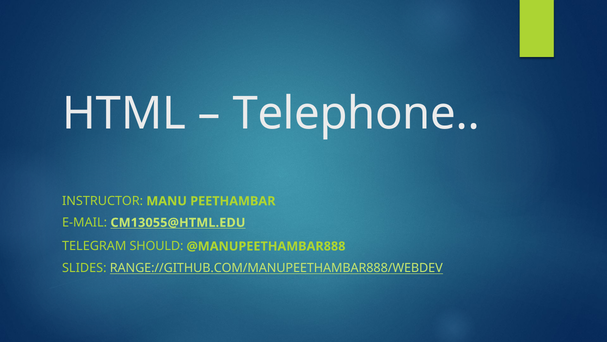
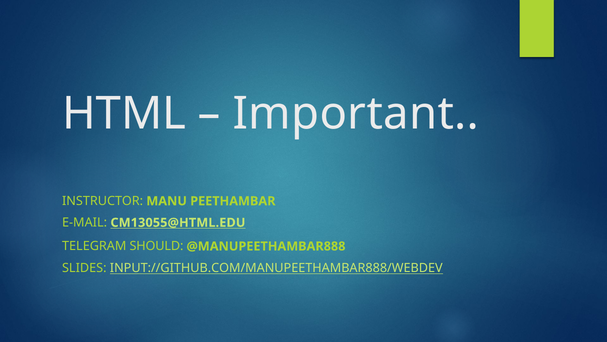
Telephone: Telephone -> Important (356, 113)
RANGE://GITHUB.COM/MANUPEETHAMBAR888/WEBDEV: RANGE://GITHUB.COM/MANUPEETHAMBAR888/WEBDEV -> INPUT://GITHUB.COM/MANUPEETHAMBAR888/WEBDEV (276, 267)
